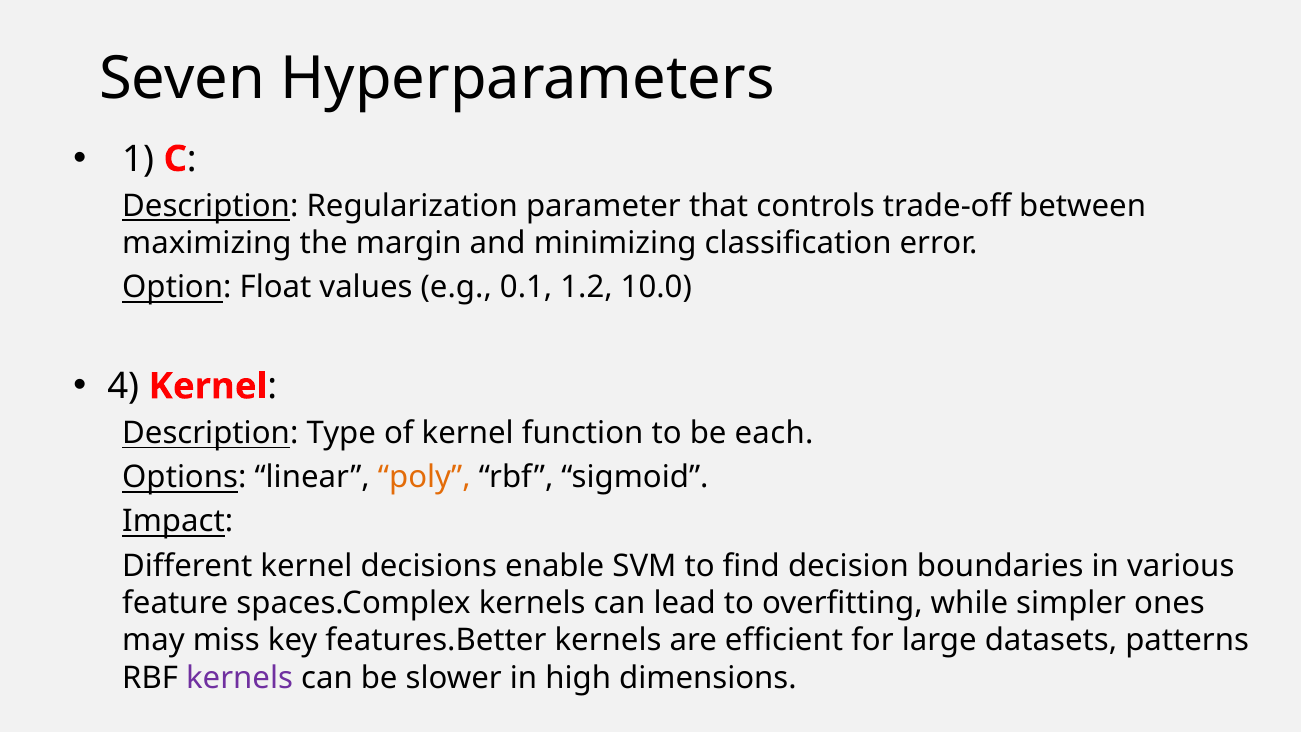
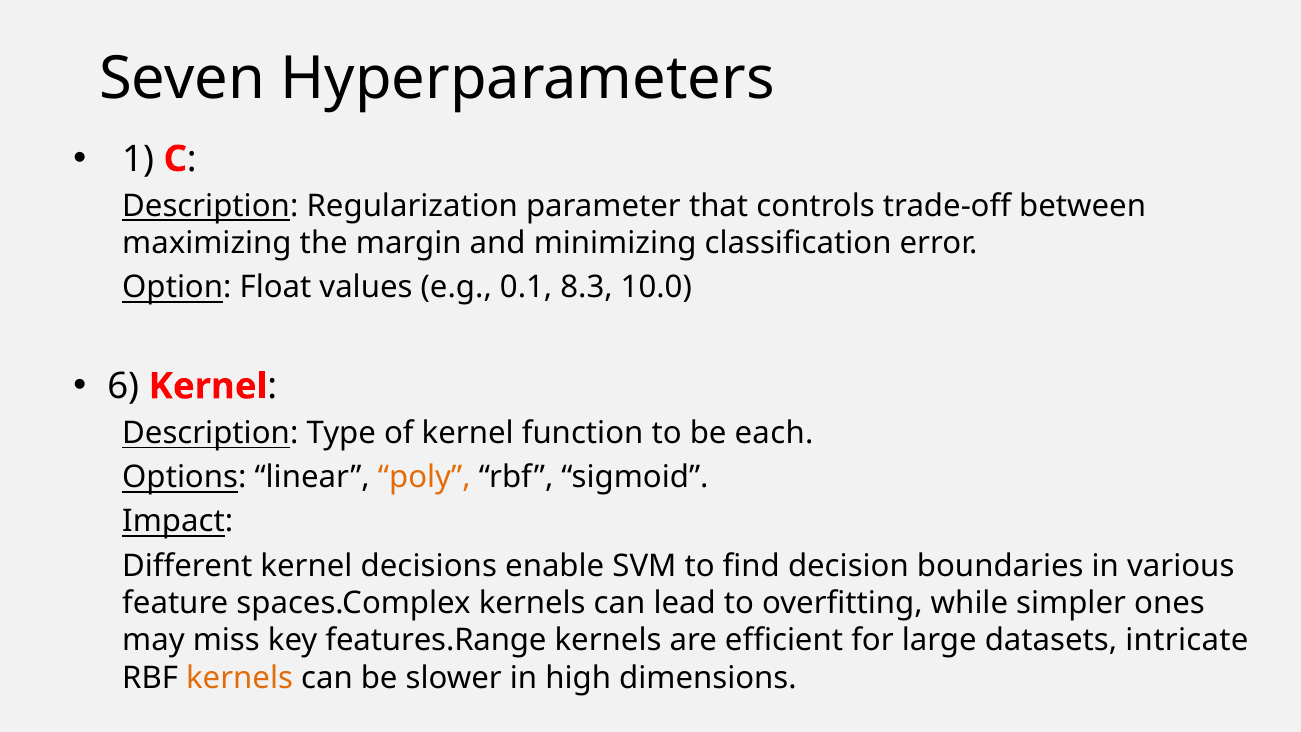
1.2: 1.2 -> 8.3 (587, 287)
4: 4 -> 6 (123, 386)
features.Better: features.Better -> features.Range (436, 640)
patterns: patterns -> intricate (1187, 640)
kernels colour: purple -> orange (240, 678)
